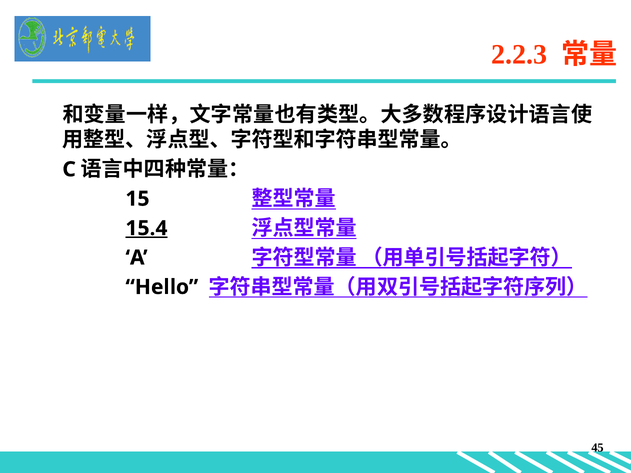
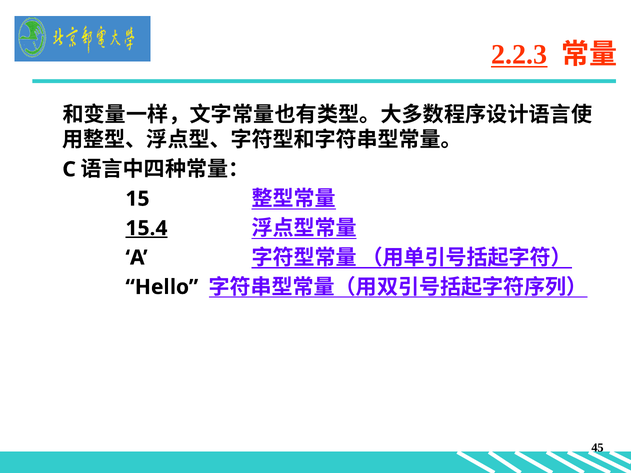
2.2.3 underline: none -> present (519, 55)
